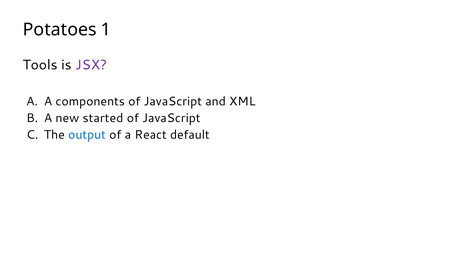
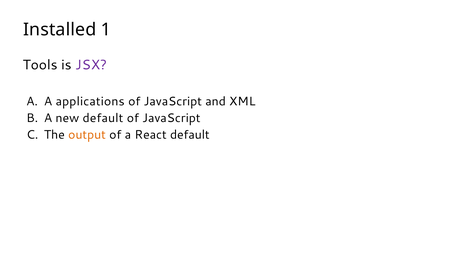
Potatoes: Potatoes -> Installed (60, 30)
components: components -> applications (90, 101)
new started: started -> default (103, 118)
output colour: blue -> orange (87, 135)
